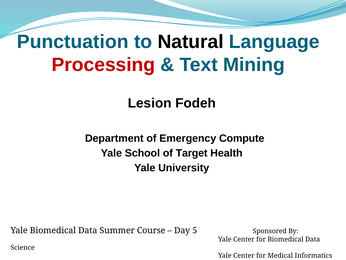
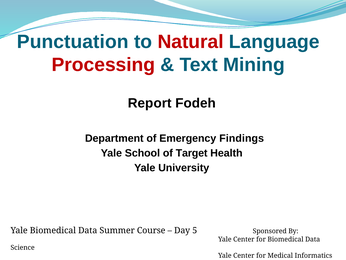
Natural colour: black -> red (191, 42)
Lesion: Lesion -> Report (150, 103)
Compute: Compute -> Findings (242, 138)
